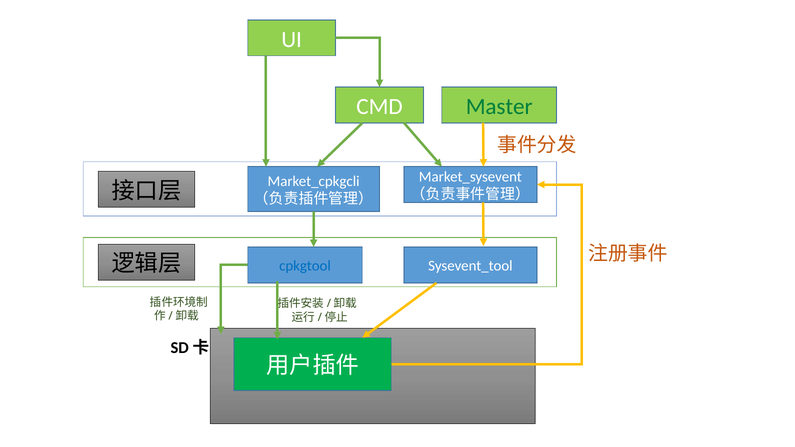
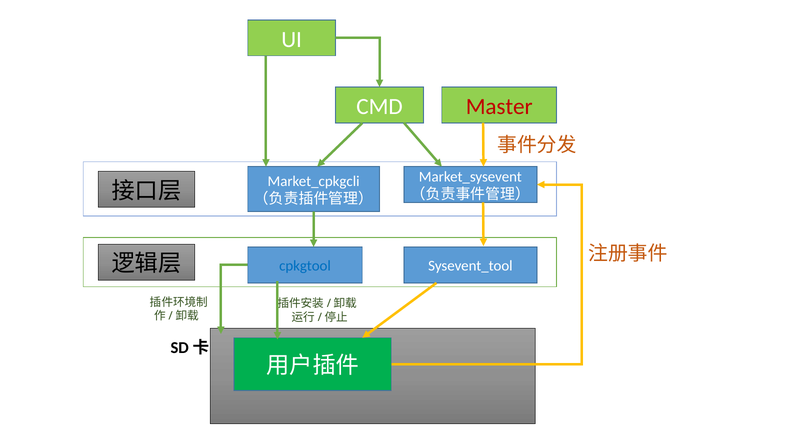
Master colour: green -> red (499, 107)
